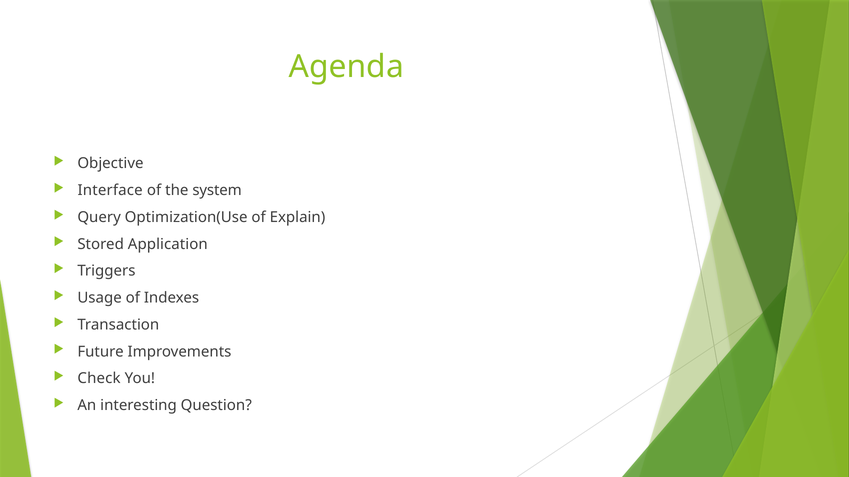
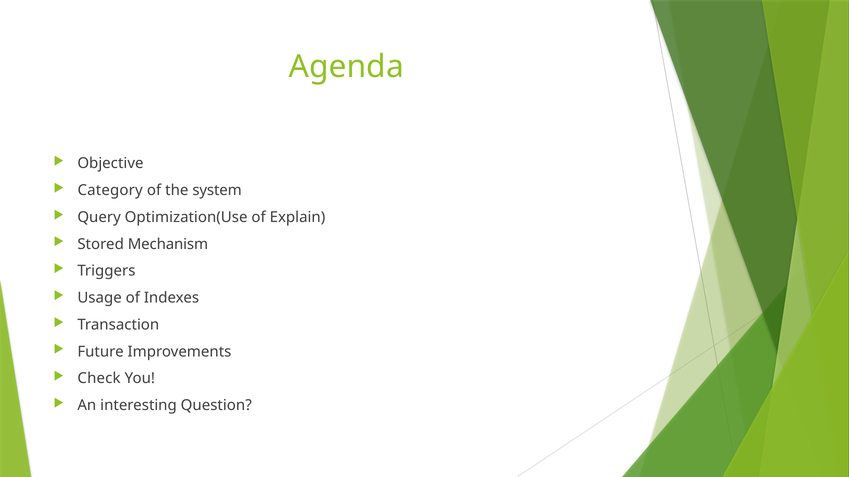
Interface: Interface -> Category (110, 191)
Application: Application -> Mechanism (168, 244)
